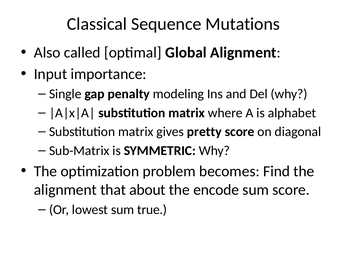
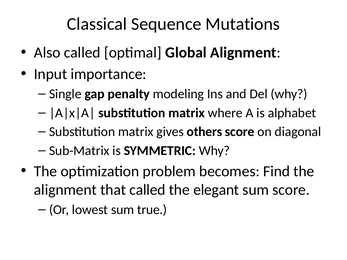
pretty: pretty -> others (204, 132)
that about: about -> called (147, 190)
encode: encode -> elegant (216, 190)
